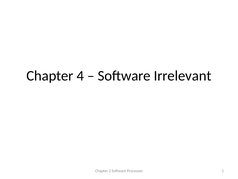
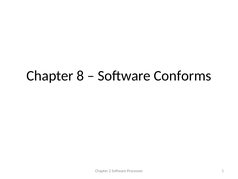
4: 4 -> 8 (80, 76)
Irrelevant: Irrelevant -> Conforms (183, 76)
